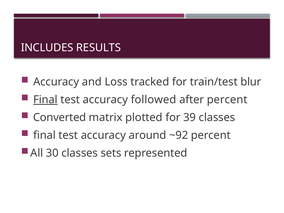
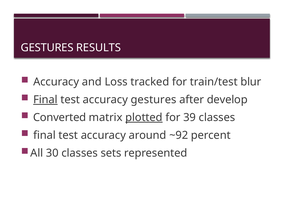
INCLUDES: INCLUDES -> GESTURES (47, 48)
accuracy followed: followed -> gestures (154, 100)
after percent: percent -> develop (227, 100)
plotted underline: none -> present (144, 117)
